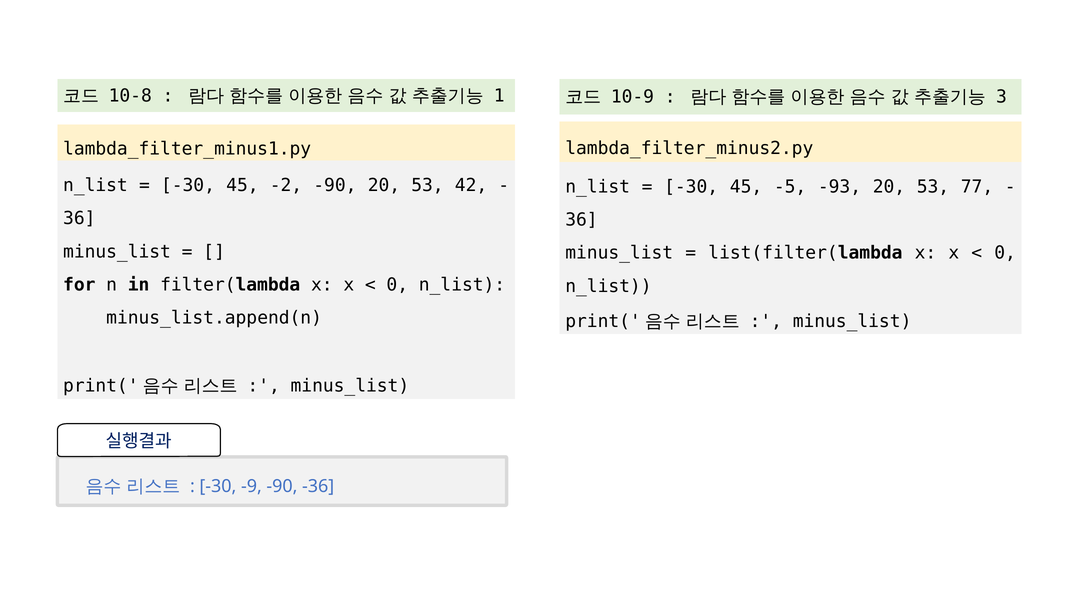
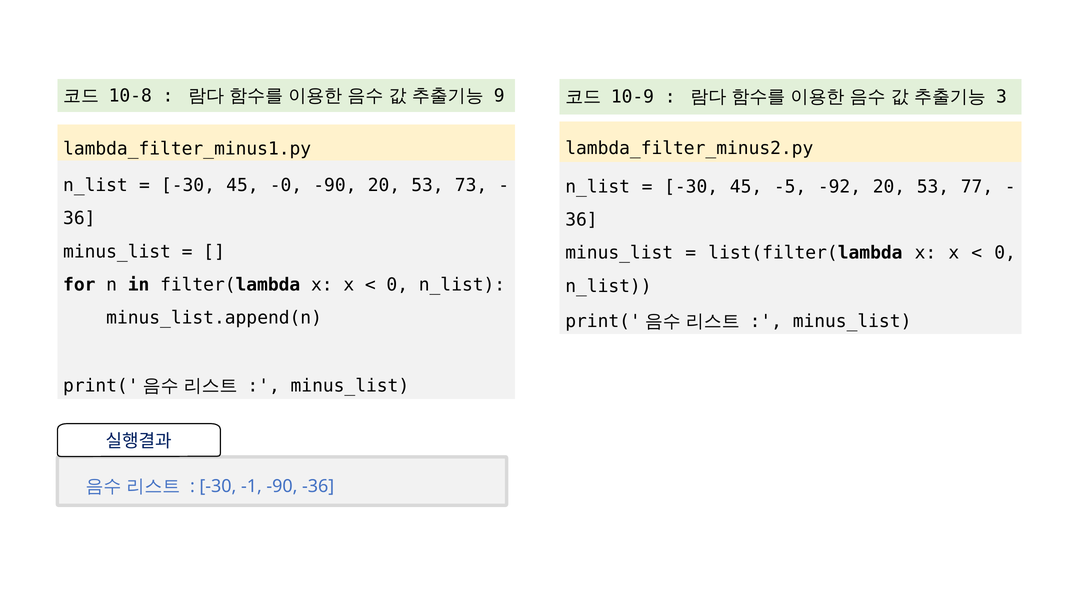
1: 1 -> 9 (499, 96)
-2: -2 -> -0 (286, 185)
42: 42 -> 73 (471, 185)
-93: -93 -> -92 (839, 187)
-9: -9 -> -1 (251, 487)
